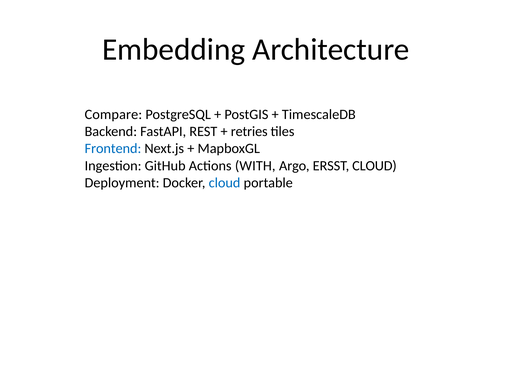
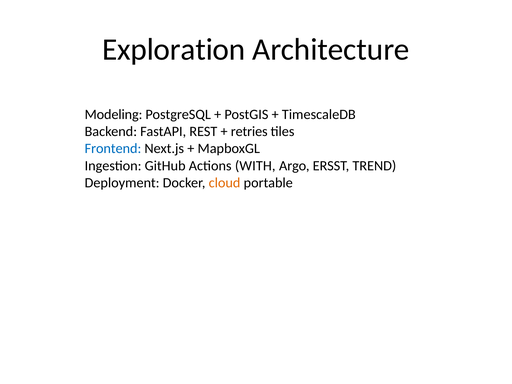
Embedding: Embedding -> Exploration (174, 50)
Compare: Compare -> Modeling (114, 114)
ERSST CLOUD: CLOUD -> TREND (374, 166)
cloud colour: blue -> orange (225, 183)
